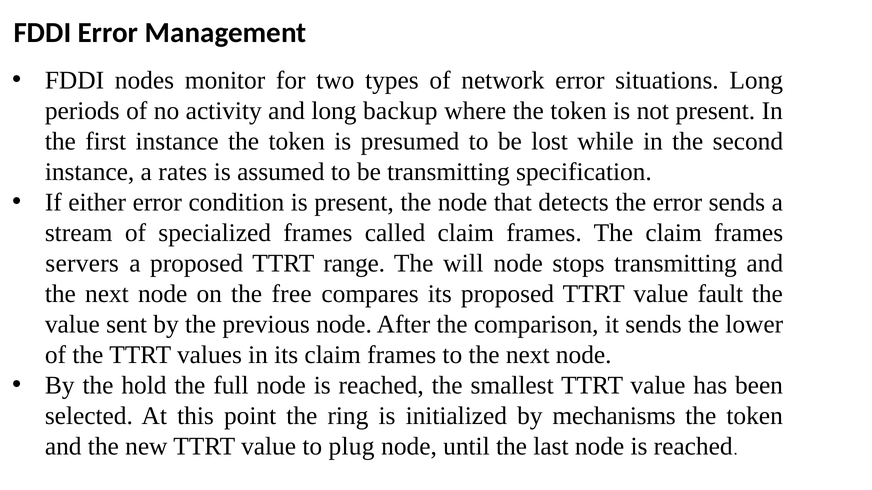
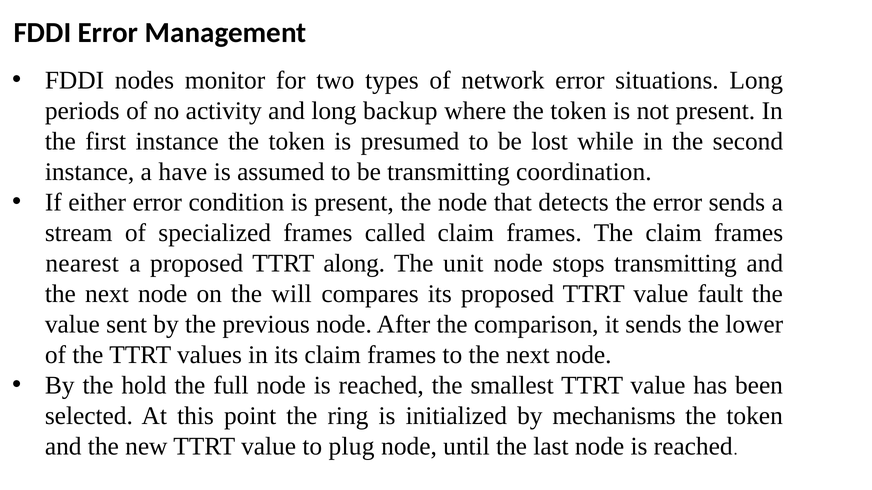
rates: rates -> have (183, 172)
specification: specification -> coordination (584, 172)
servers: servers -> nearest (82, 263)
range: range -> along (354, 263)
will: will -> unit (463, 263)
free: free -> will (292, 294)
